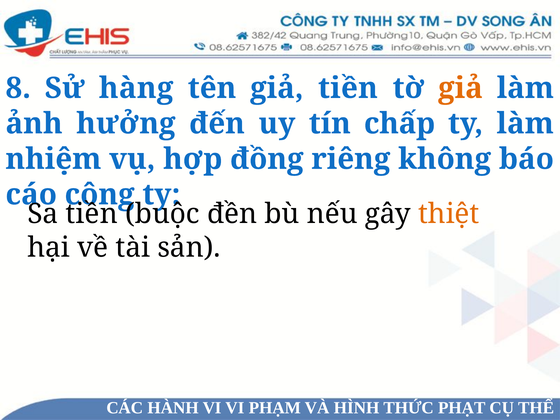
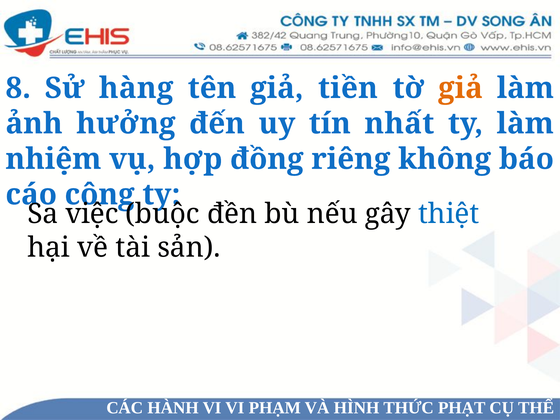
chấp: chấp -> nhất (399, 124)
Sa tiền: tiền -> việc (92, 214)
thiệt colour: orange -> blue (449, 214)
